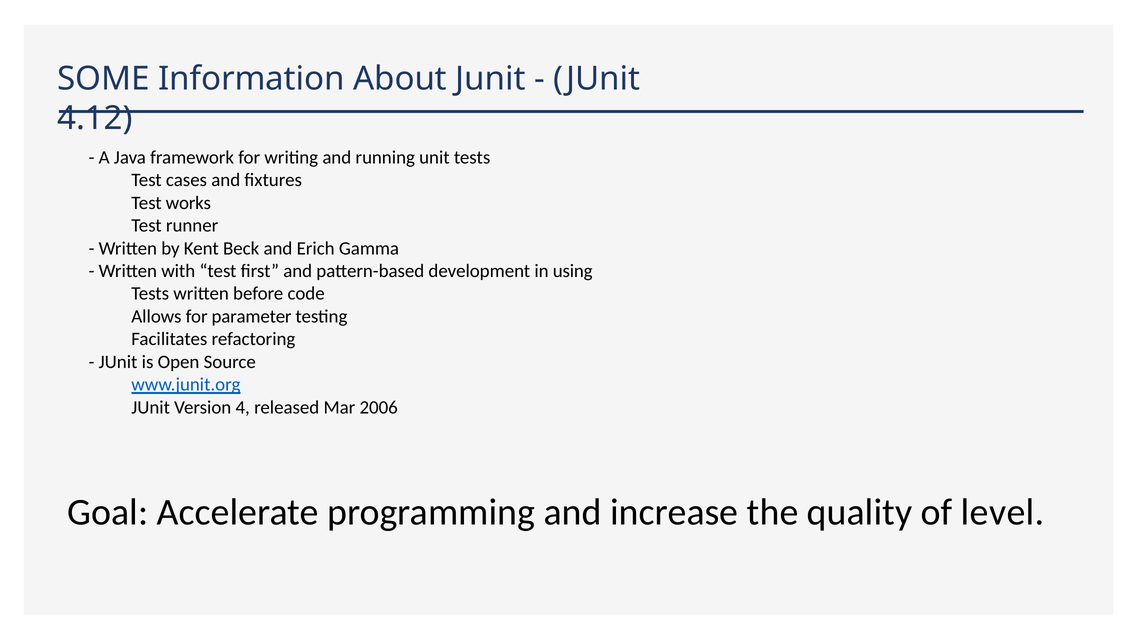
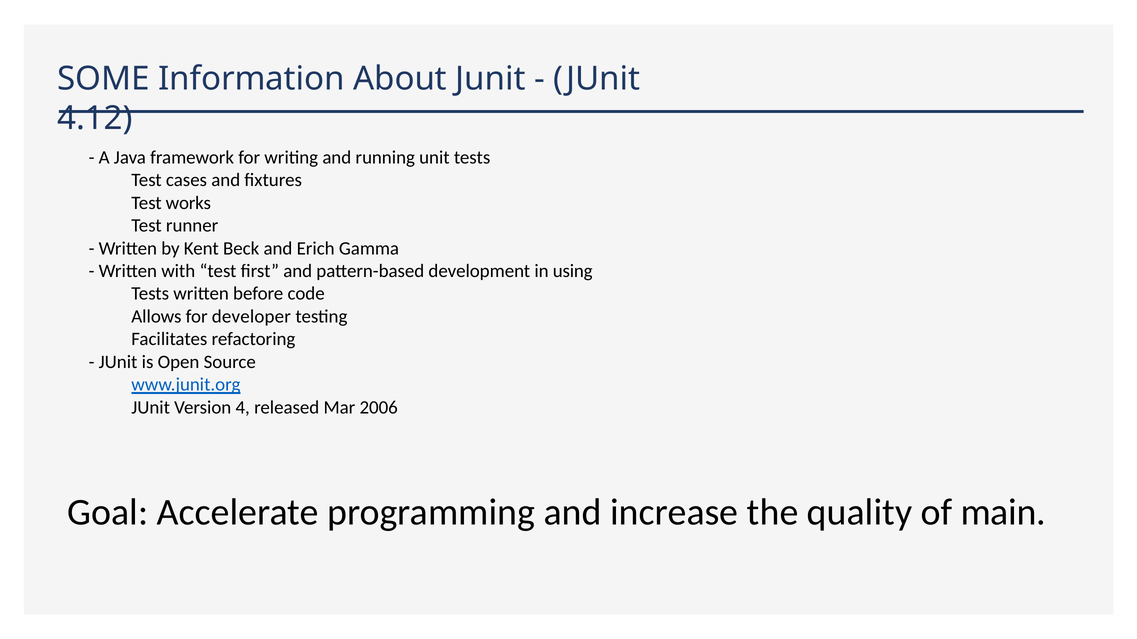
parameter: parameter -> developer (251, 317)
level: level -> main (1003, 513)
